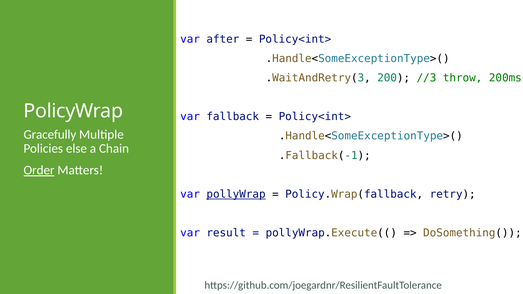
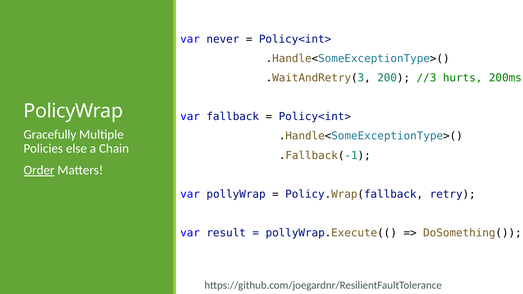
after: after -> never (223, 39)
throw: throw -> hurts (463, 78)
pollyWrap underline: present -> none (236, 194)
